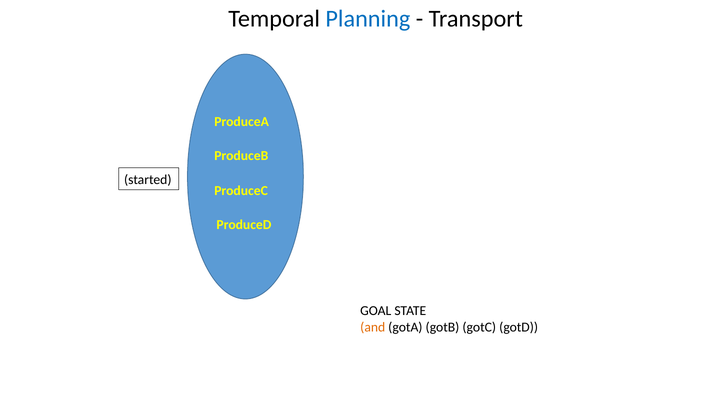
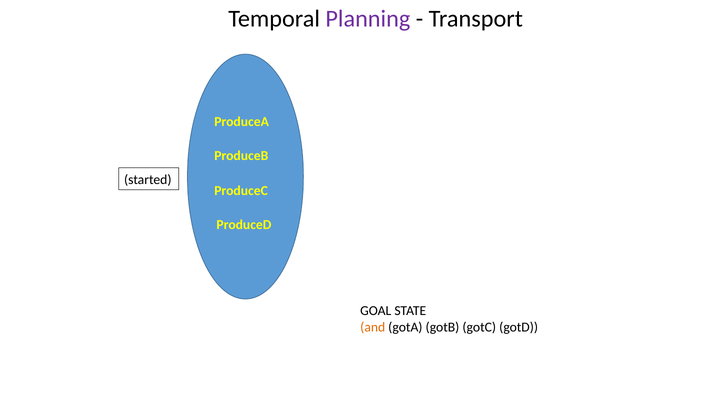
Planning colour: blue -> purple (368, 19)
